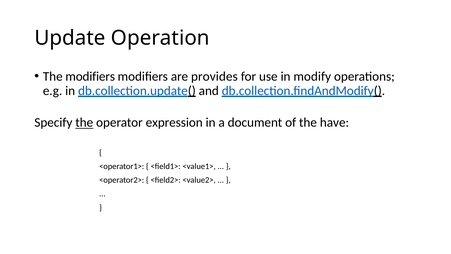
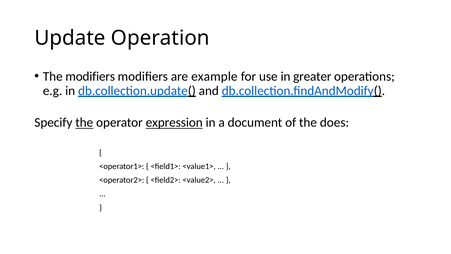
provides: provides -> example (214, 76)
modify: modify -> greater (312, 76)
expression underline: none -> present (174, 123)
have: have -> does (334, 123)
